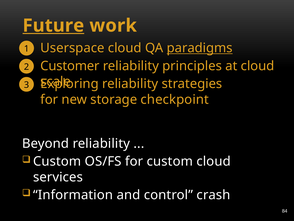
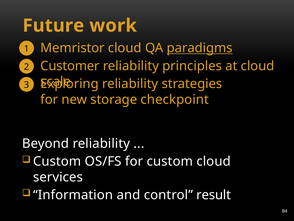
Future underline: present -> none (53, 26)
Userspace: Userspace -> Memristor (72, 48)
crash: crash -> result (214, 194)
